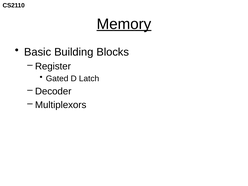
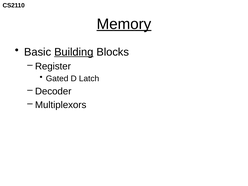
Building underline: none -> present (74, 52)
